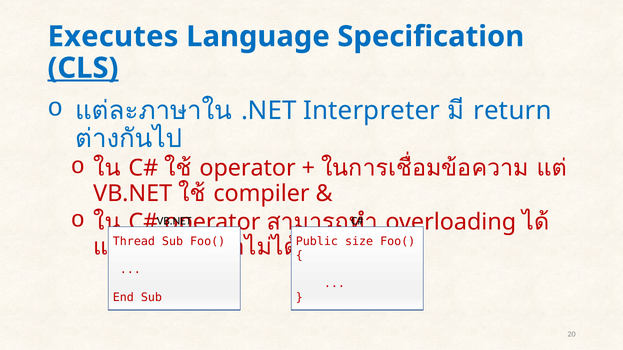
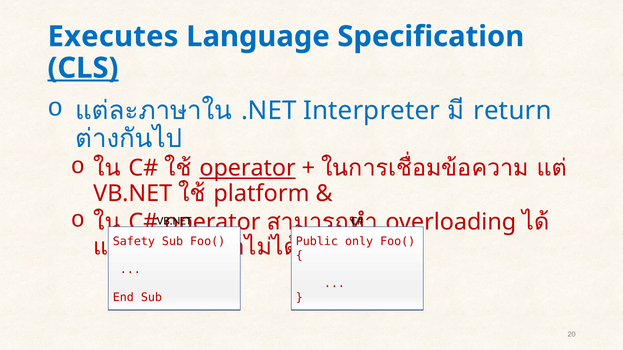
operator underline: none -> present (248, 169)
compiler: compiler -> platform (261, 194)
Thread: Thread -> Safety (134, 242)
size: size -> only (359, 242)
